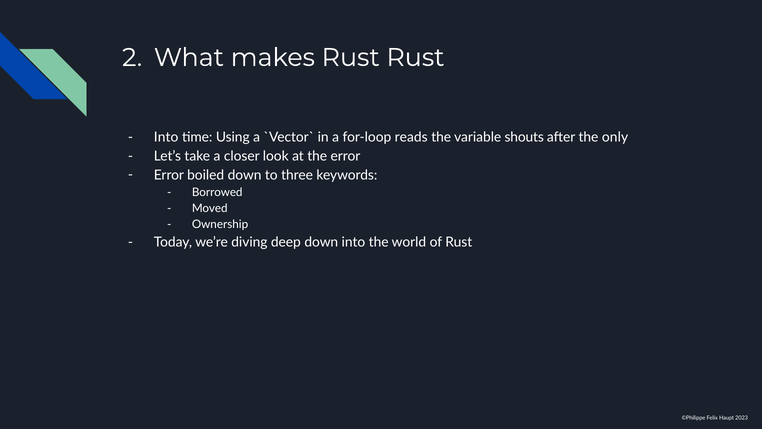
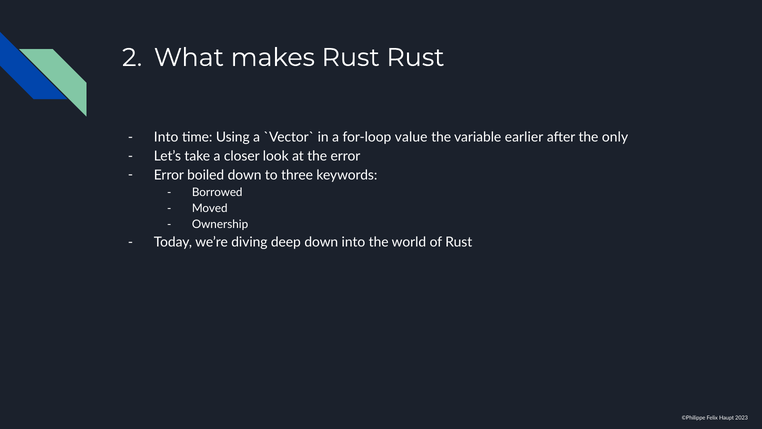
reads: reads -> value (411, 137)
shouts: shouts -> earlier (524, 137)
